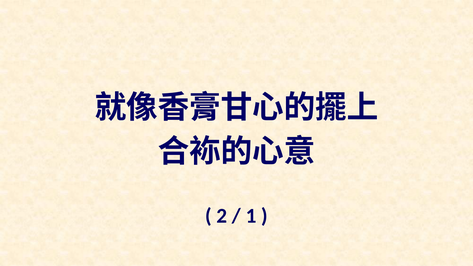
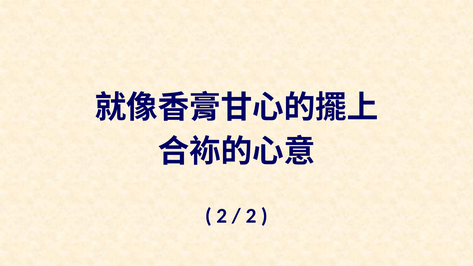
1: 1 -> 2 (251, 216)
